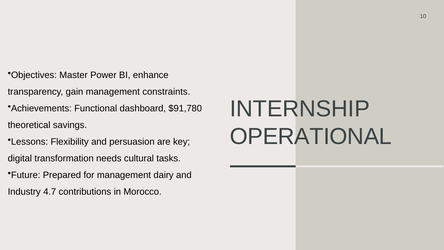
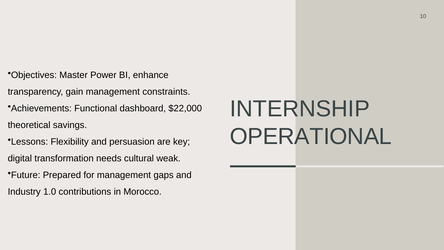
$91,780: $91,780 -> $22,000 (185, 108)
tasks: tasks -> weak (169, 158)
dairy: dairy -> gaps (164, 175)
4.7: 4.7 -> 1.0 (50, 191)
